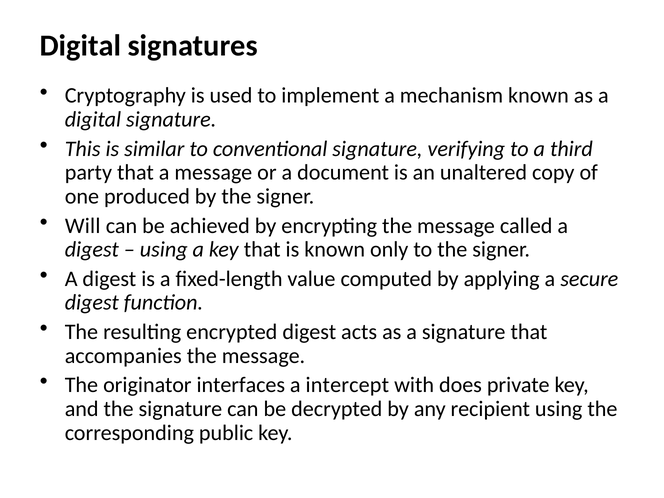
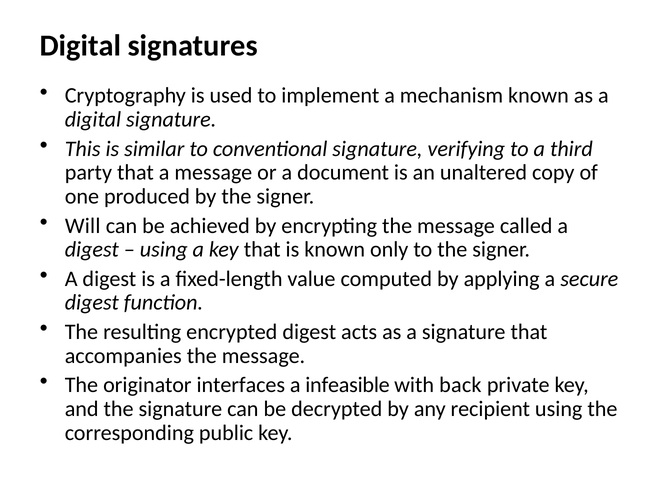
intercept: intercept -> infeasible (348, 385)
does: does -> back (460, 385)
